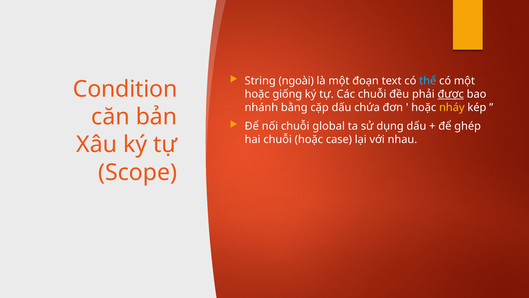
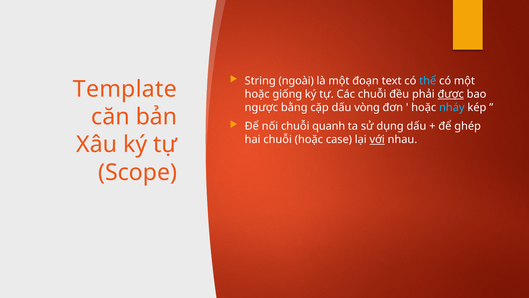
Condition: Condition -> Template (125, 89)
nhánh: nhánh -> ngược (261, 107)
chứa: chứa -> vòng (367, 107)
nháy colour: yellow -> light blue (452, 107)
global: global -> quanh (329, 126)
với underline: none -> present (377, 139)
